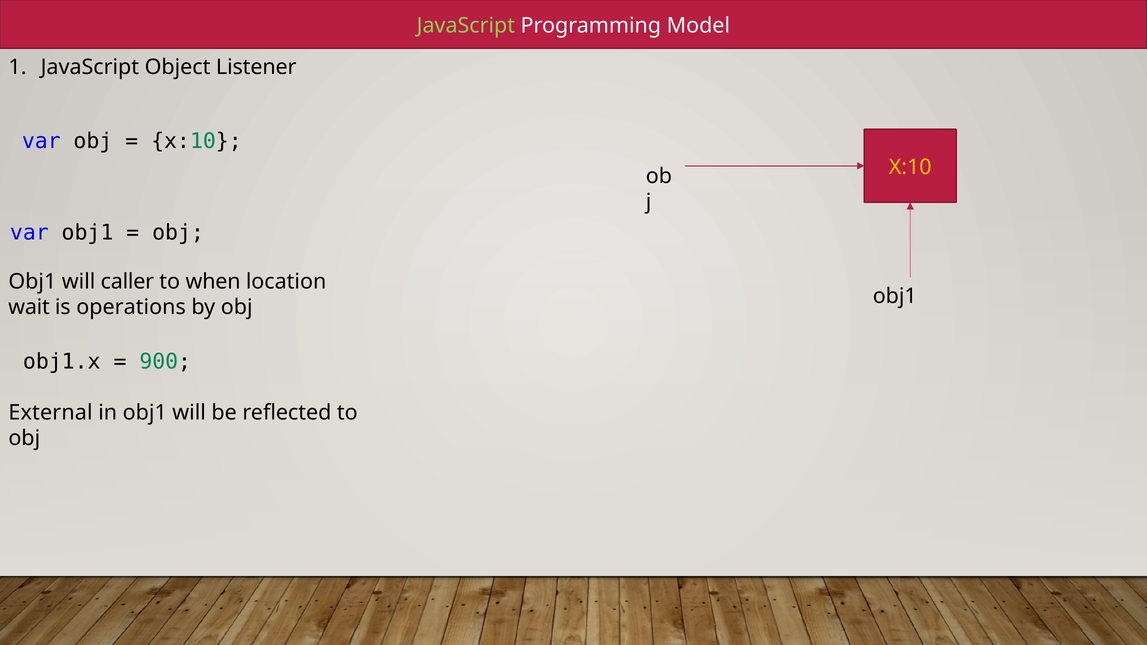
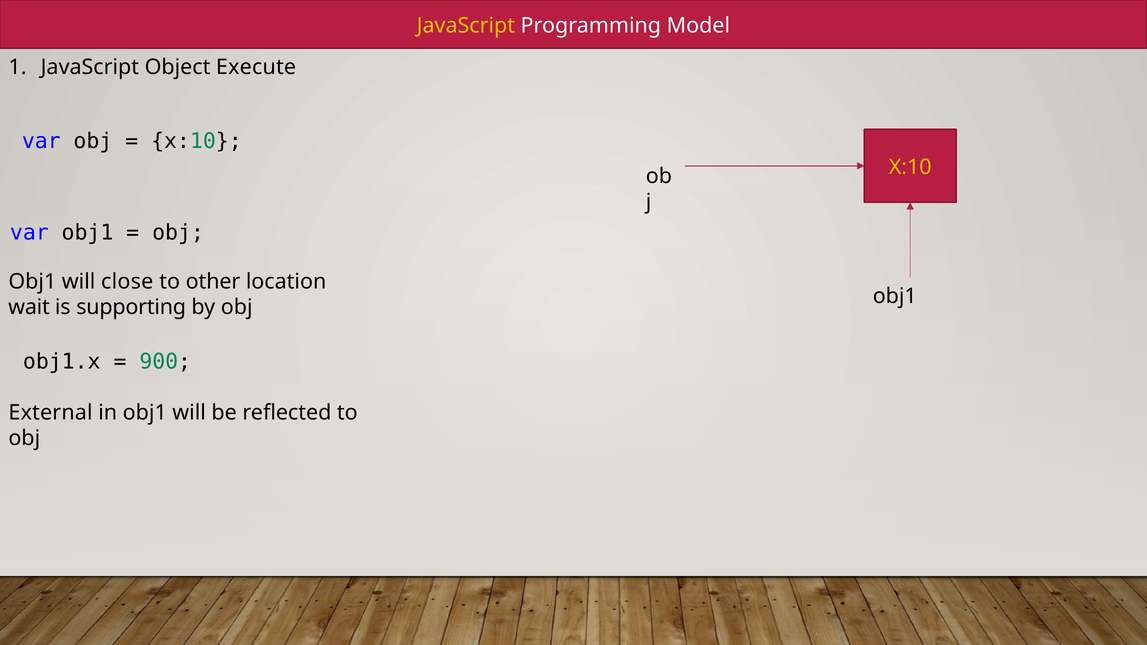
JavaScript colour: light green -> yellow (466, 26)
Listener: Listener -> Execute (256, 67)
caller: caller -> close (127, 282)
when: when -> other (213, 282)
operations: operations -> supporting (131, 307)
